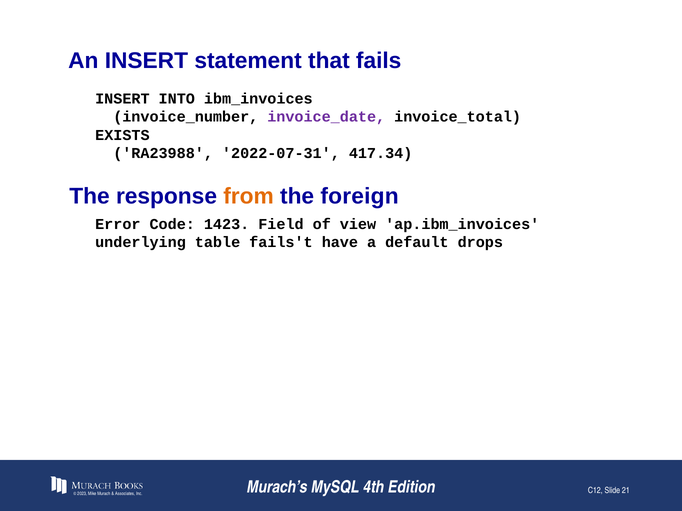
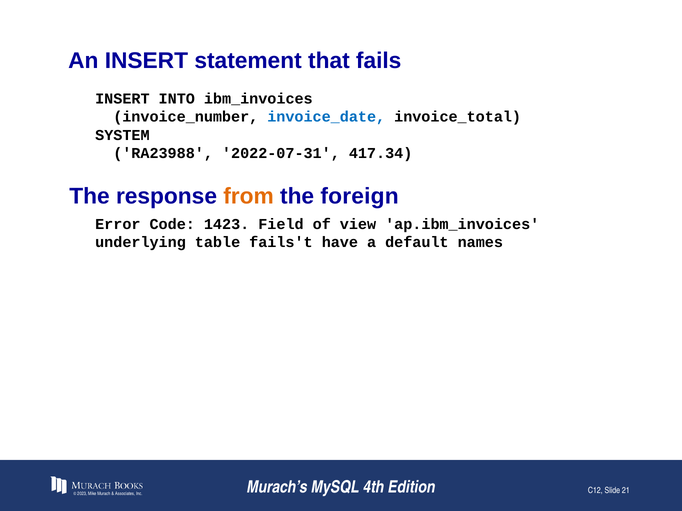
invoice_date colour: purple -> blue (326, 117)
EXISTS: EXISTS -> SYSTEM (122, 135)
drops: drops -> names (480, 243)
